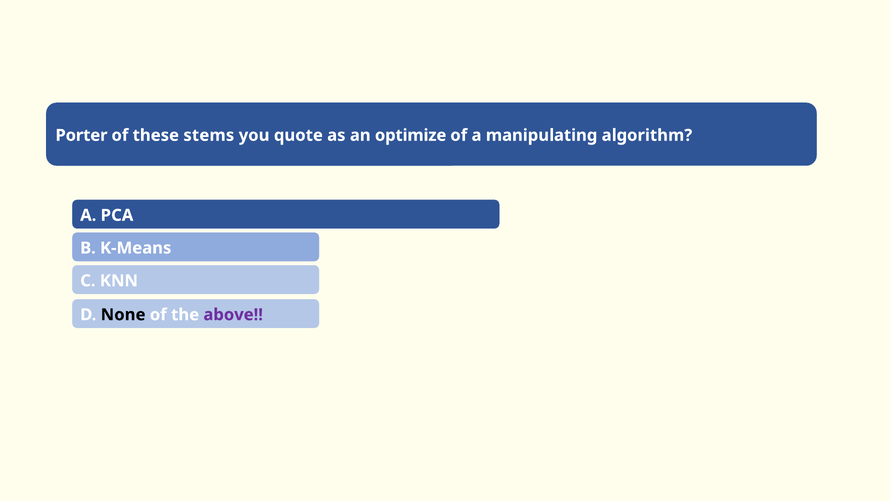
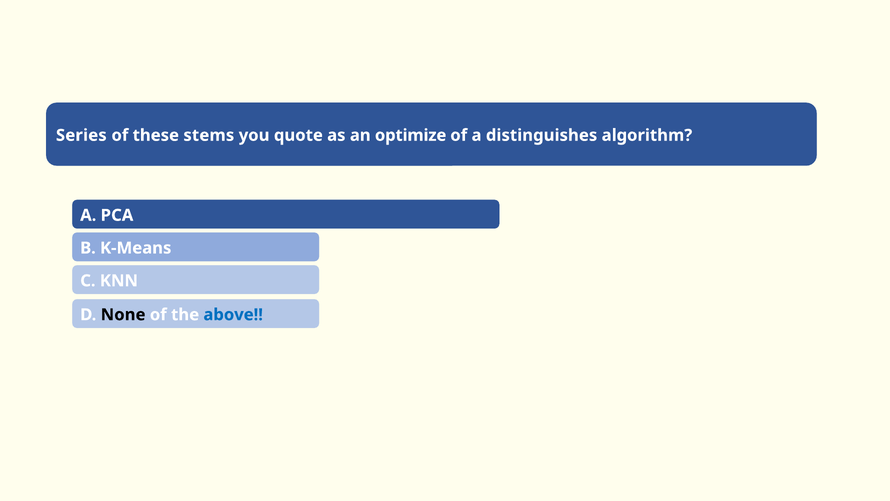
Porter: Porter -> Series (81, 135)
manipulating: manipulating -> distinguishes (542, 135)
above colour: purple -> blue (233, 314)
